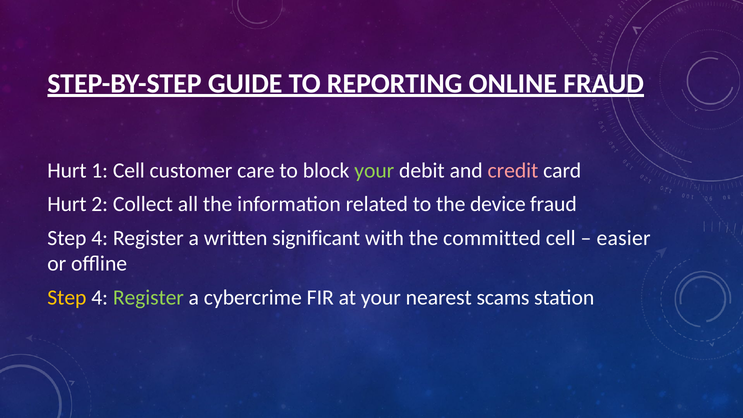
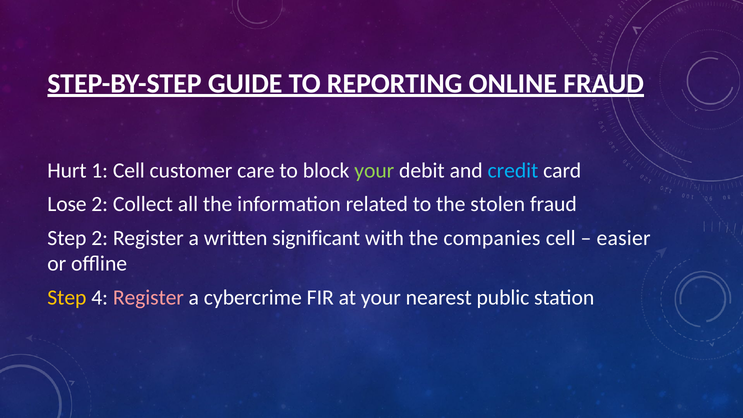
credit colour: pink -> light blue (513, 170)
Hurt: Hurt -> Lose (67, 204)
device: device -> stolen (498, 204)
4: 4 -> 2 (100, 238)
committed: committed -> companies (492, 238)
Register colour: light green -> pink (148, 297)
scams: scams -> public (503, 297)
